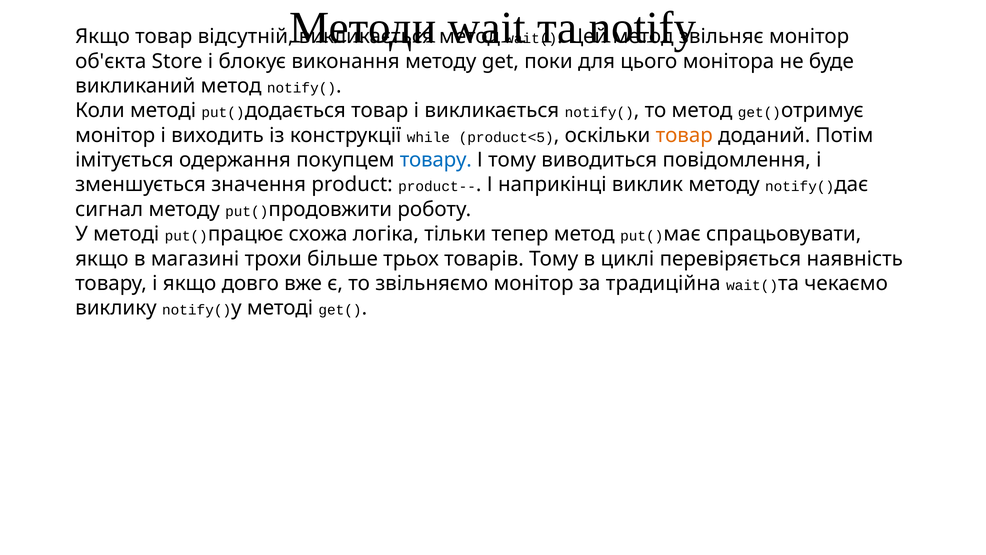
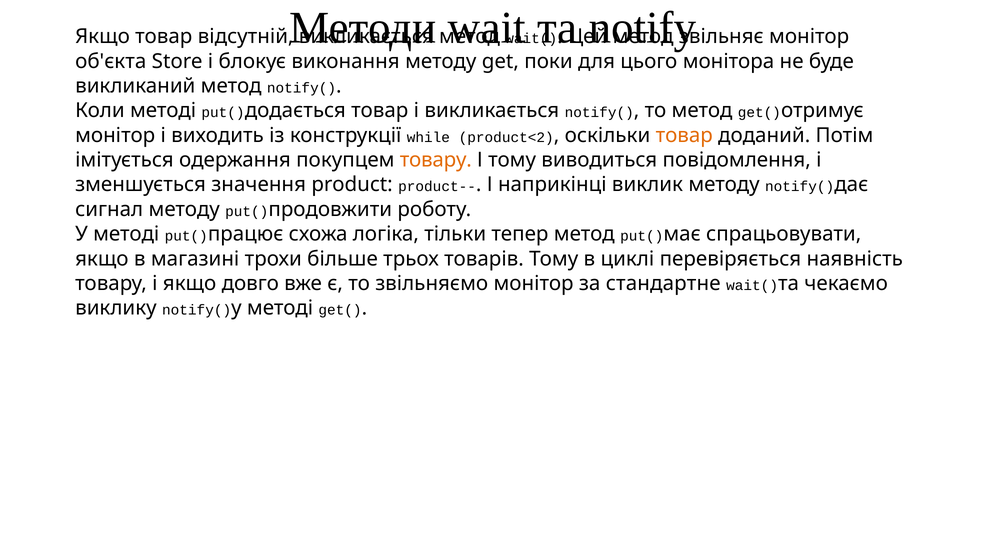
product<5: product<5 -> product<2 (506, 137)
товару colour: blue -> orange (436, 160)
традиційна: традиційна -> стандартне (663, 283)
